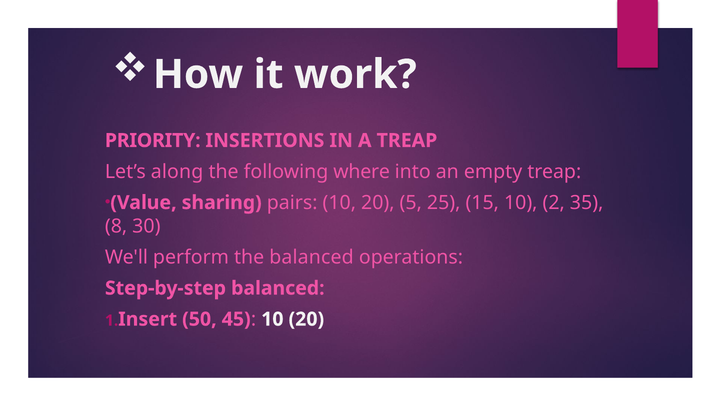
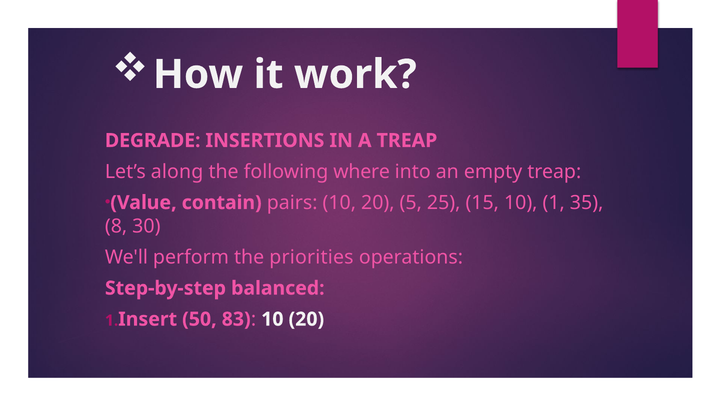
PRIORITY: PRIORITY -> DEGRADE (153, 140)
sharing: sharing -> contain (222, 202)
10 2: 2 -> 1 (554, 202)
the balanced: balanced -> priorities (311, 257)
45: 45 -> 83 (236, 319)
